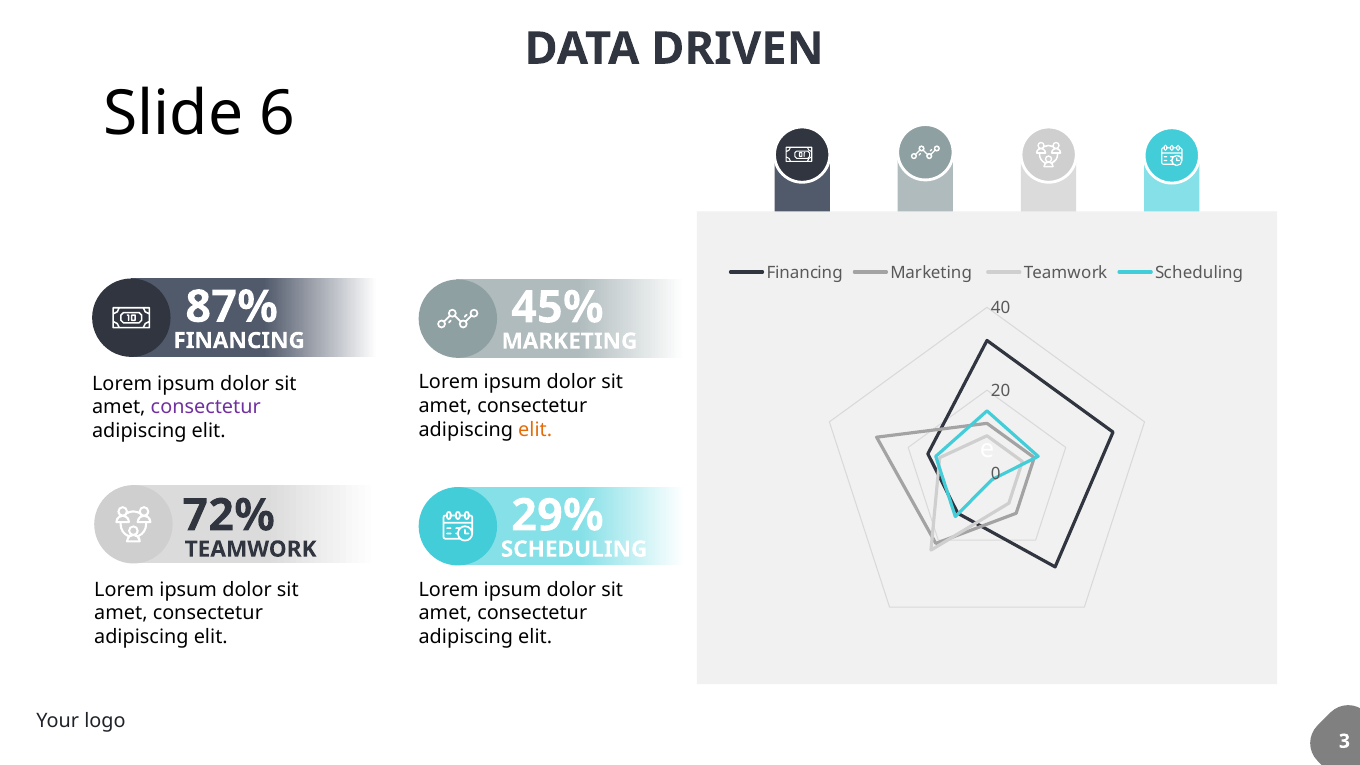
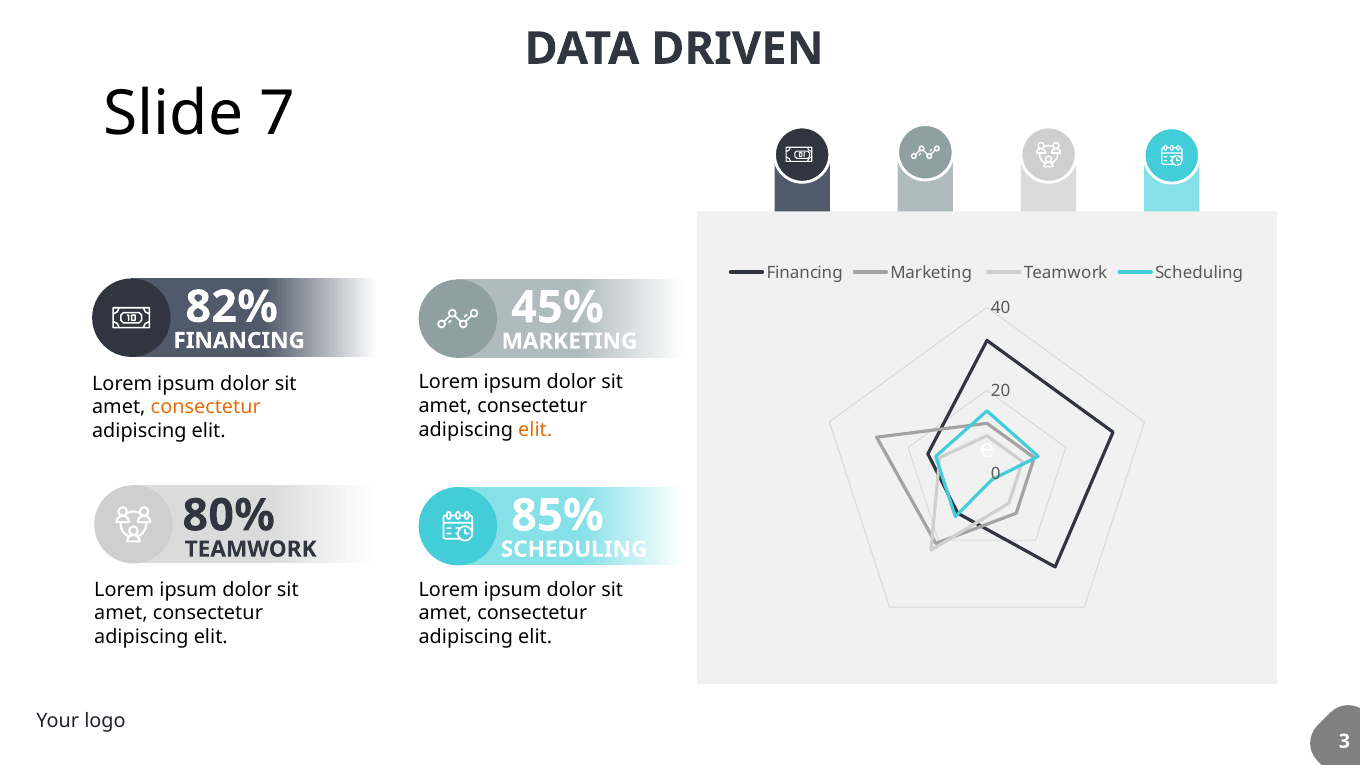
6: 6 -> 7 (277, 114)
87%: 87% -> 82% (232, 307)
consectetur colour: purple -> orange (206, 407)
72%: 72% -> 80% (229, 515)
29%: 29% -> 85% (557, 515)
